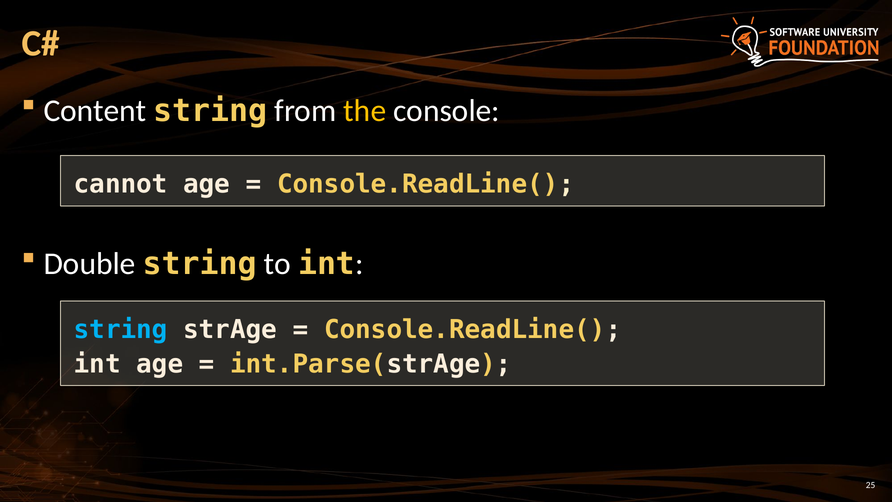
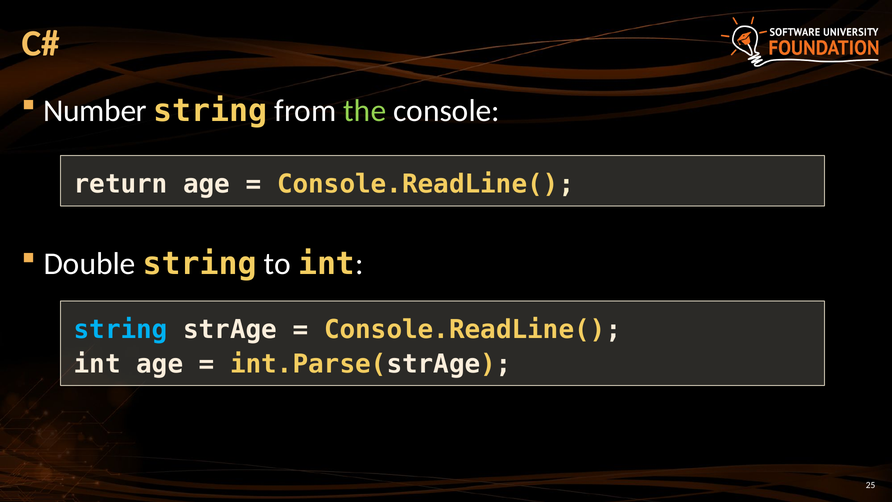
Content: Content -> Number (95, 111)
the colour: yellow -> light green (365, 111)
cannot: cannot -> return (121, 184)
